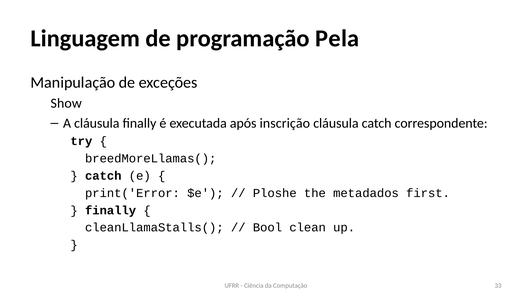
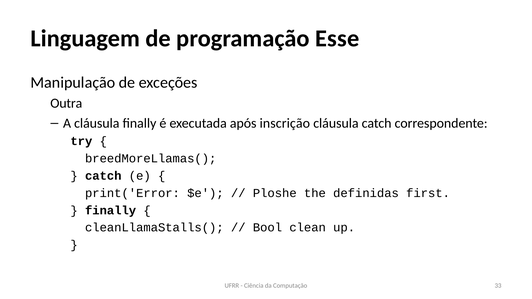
Pela: Pela -> Esse (337, 39)
Show: Show -> Outra (66, 104)
metadados: metadados -> definidas (366, 193)
